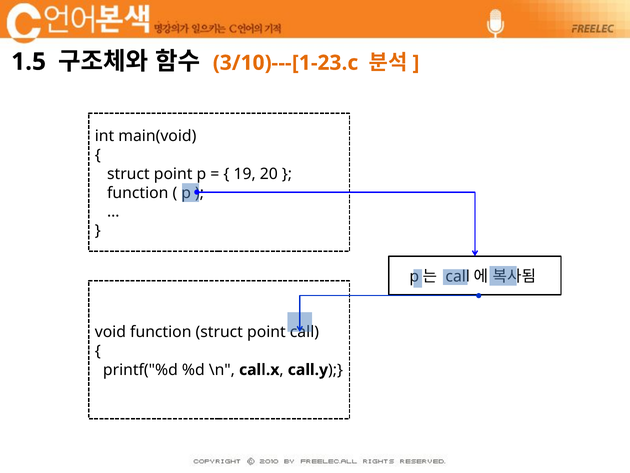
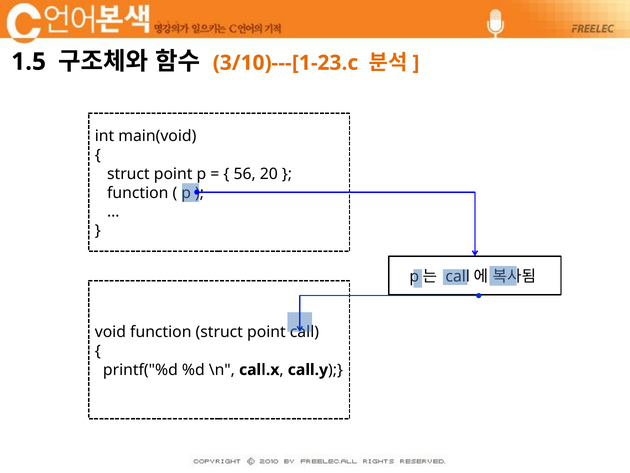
19: 19 -> 56 (245, 174)
